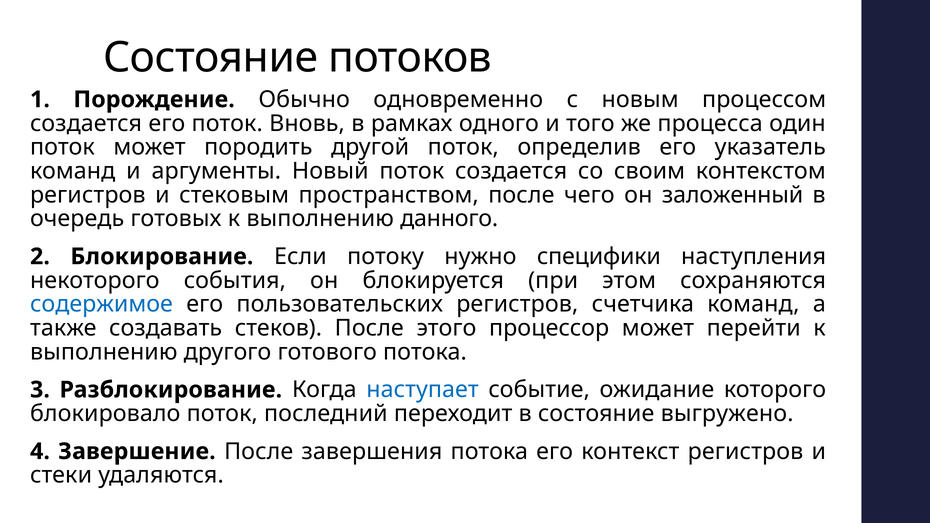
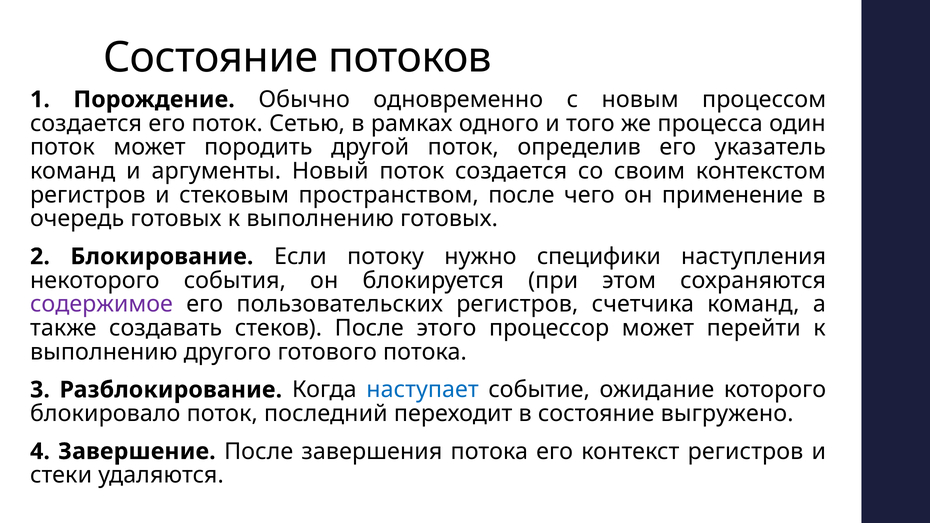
Вновь: Вновь -> Сетью (307, 123)
заложенный: заложенный -> применение (733, 195)
выполнению данного: данного -> готовых (449, 219)
содержимое colour: blue -> purple (101, 304)
